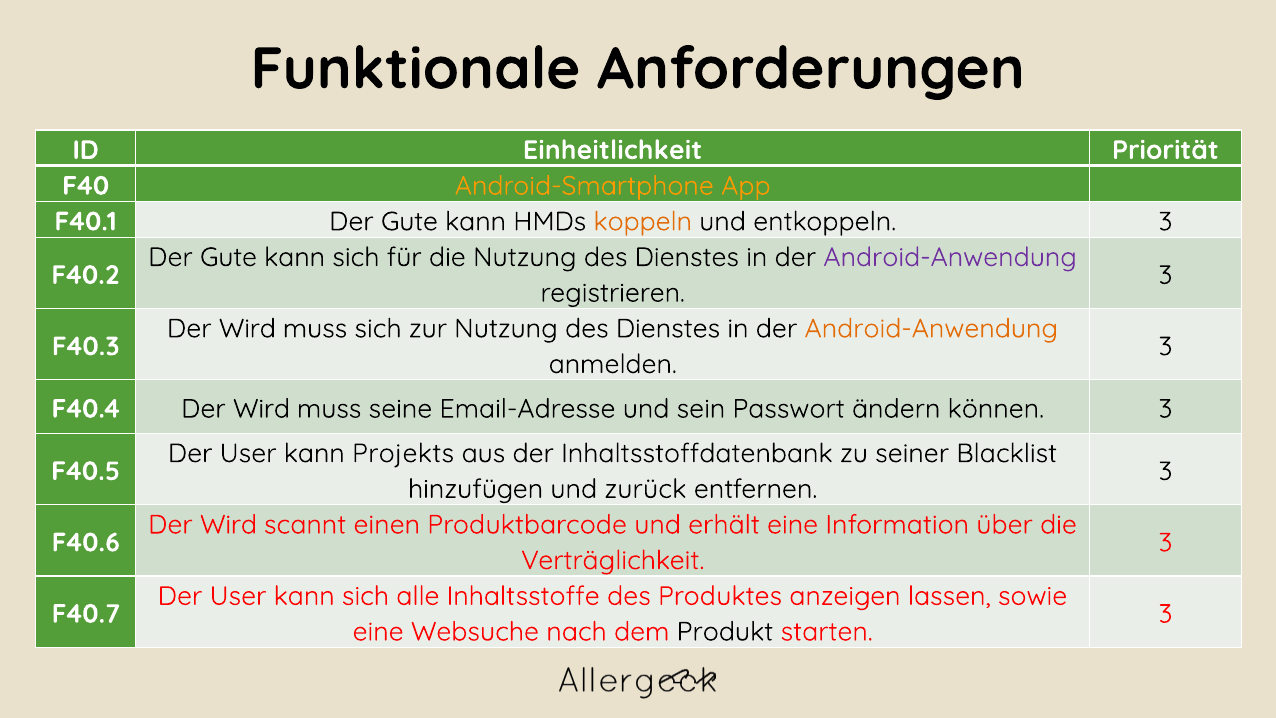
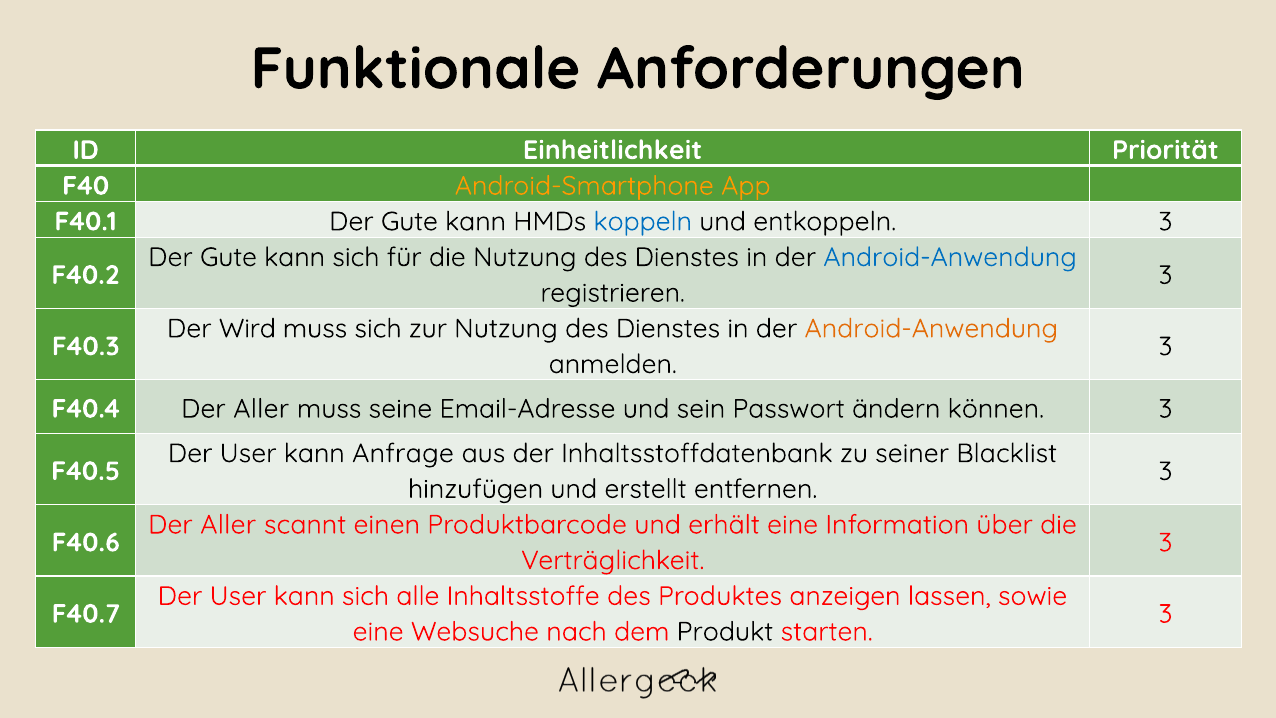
koppeln colour: orange -> blue (643, 222)
Android-Anwendung colour: purple -> blue (950, 257)
F40.4 Der Wird: Wird -> Aller (261, 409)
Projekts: Projekts -> Anfrage (403, 453)
zurück: zurück -> erstellt (646, 489)
Wird: Wird -> Aller (228, 525)
